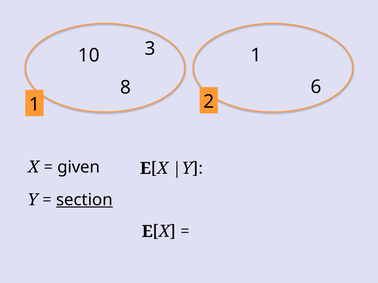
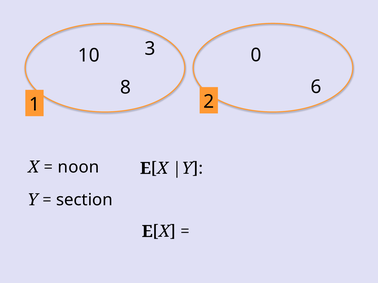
10 1: 1 -> 0 (256, 55)
given: given -> noon (79, 167)
section underline: present -> none (84, 200)
